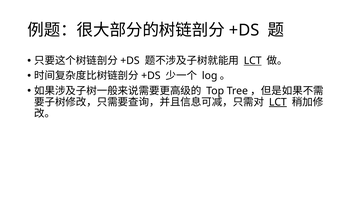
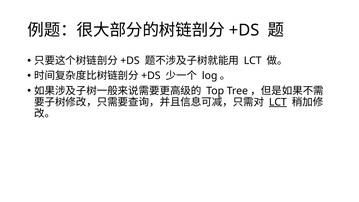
LCT underline: present -> none (253, 61)
